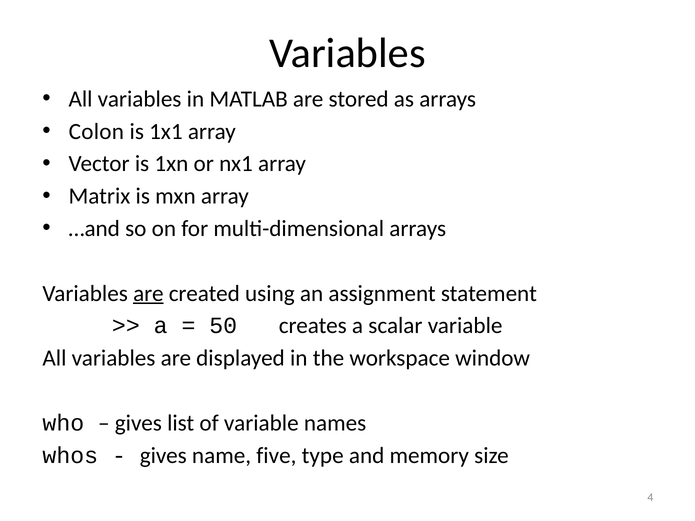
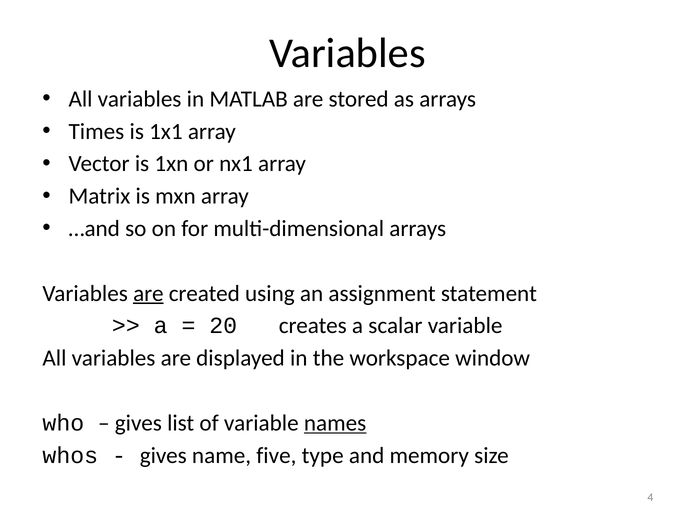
Colon: Colon -> Times (96, 131)
50: 50 -> 20 (223, 326)
names underline: none -> present (335, 423)
